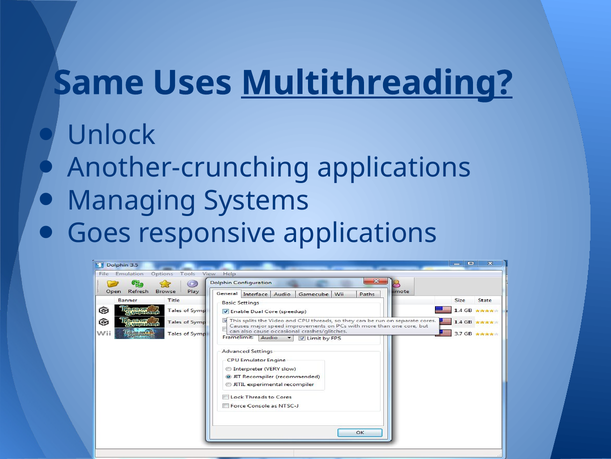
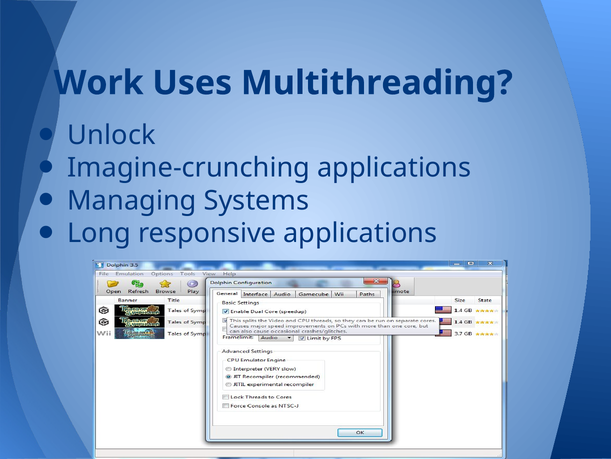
Same: Same -> Work (99, 83)
Multithreading underline: present -> none (377, 83)
Another-crunching: Another-crunching -> Imagine-crunching (189, 168)
Goes: Goes -> Long (99, 233)
